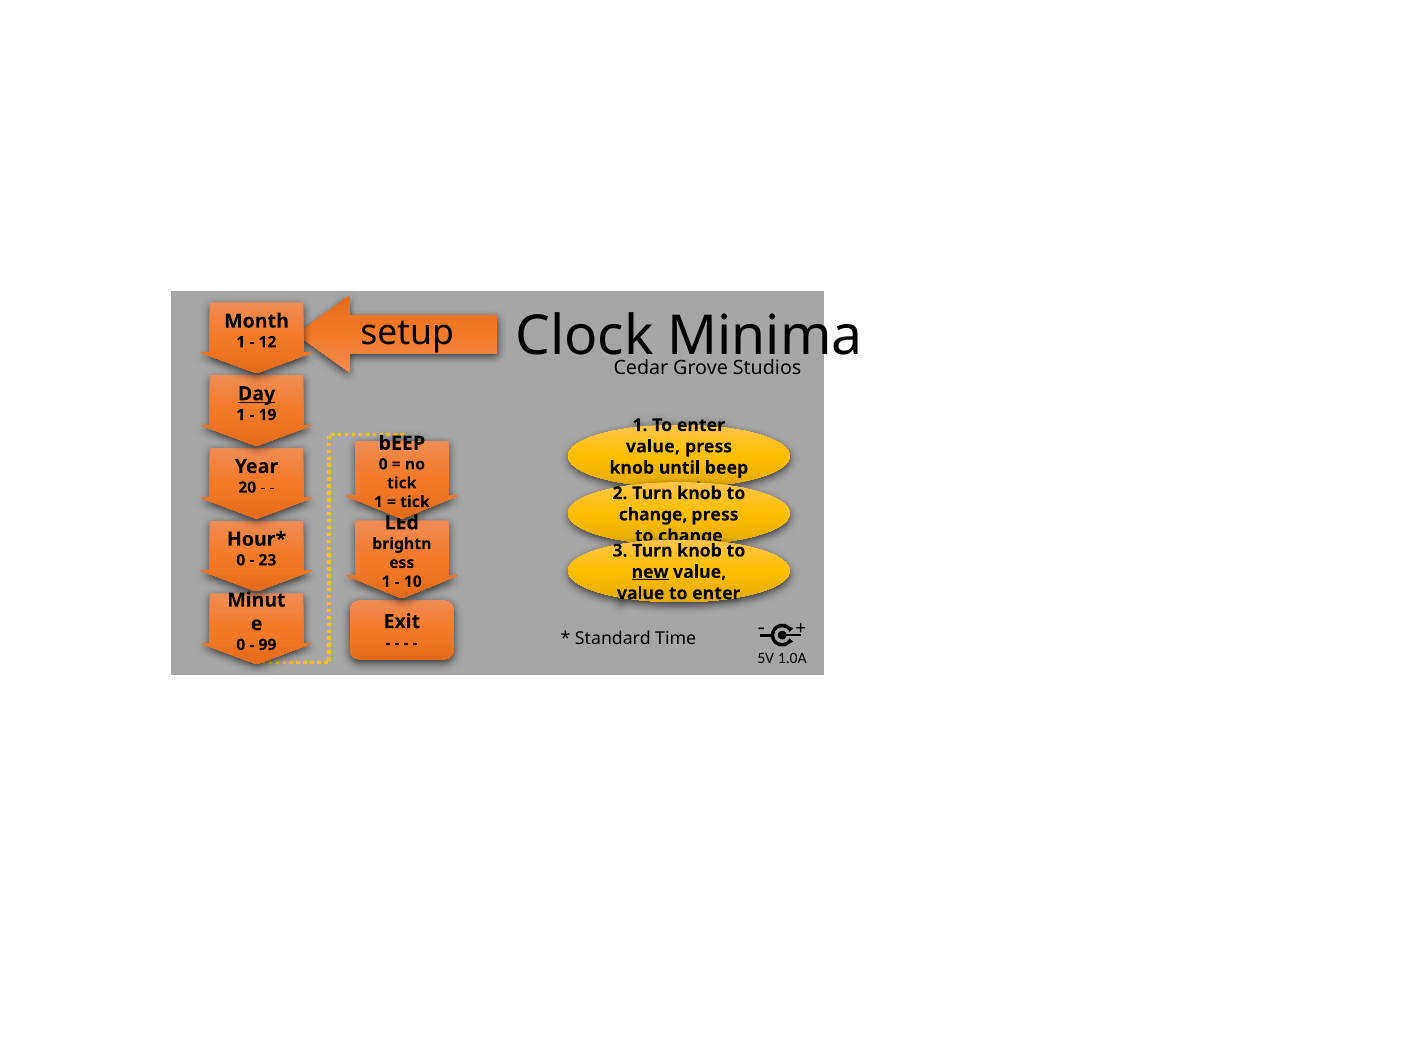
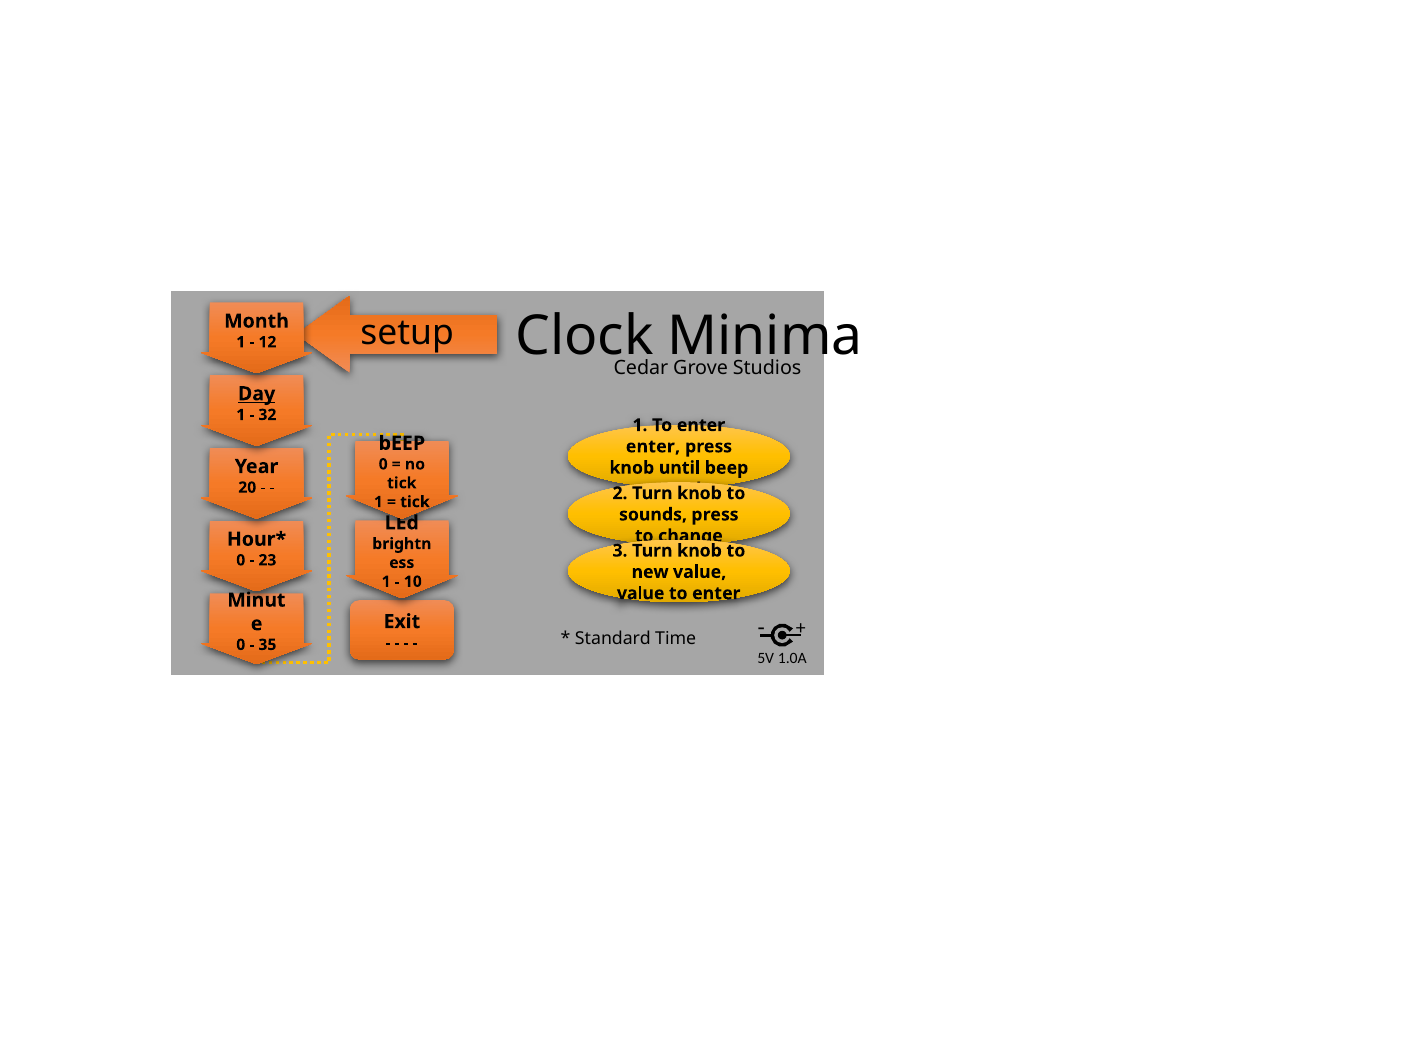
19: 19 -> 32 (267, 415)
value: value -> enter (653, 447)
change: change -> sounds (653, 515)
new underline: present -> none (650, 572)
99: 99 -> 35 (267, 645)
